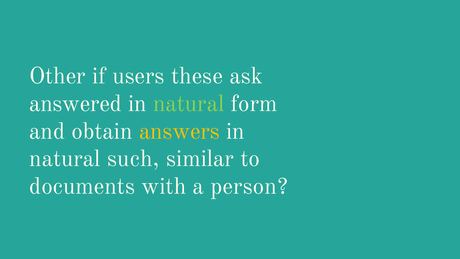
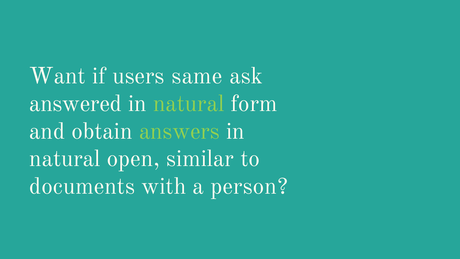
Other: Other -> Want (57, 76)
these: these -> same (197, 76)
answers colour: yellow -> light green (179, 131)
such: such -> open (133, 159)
